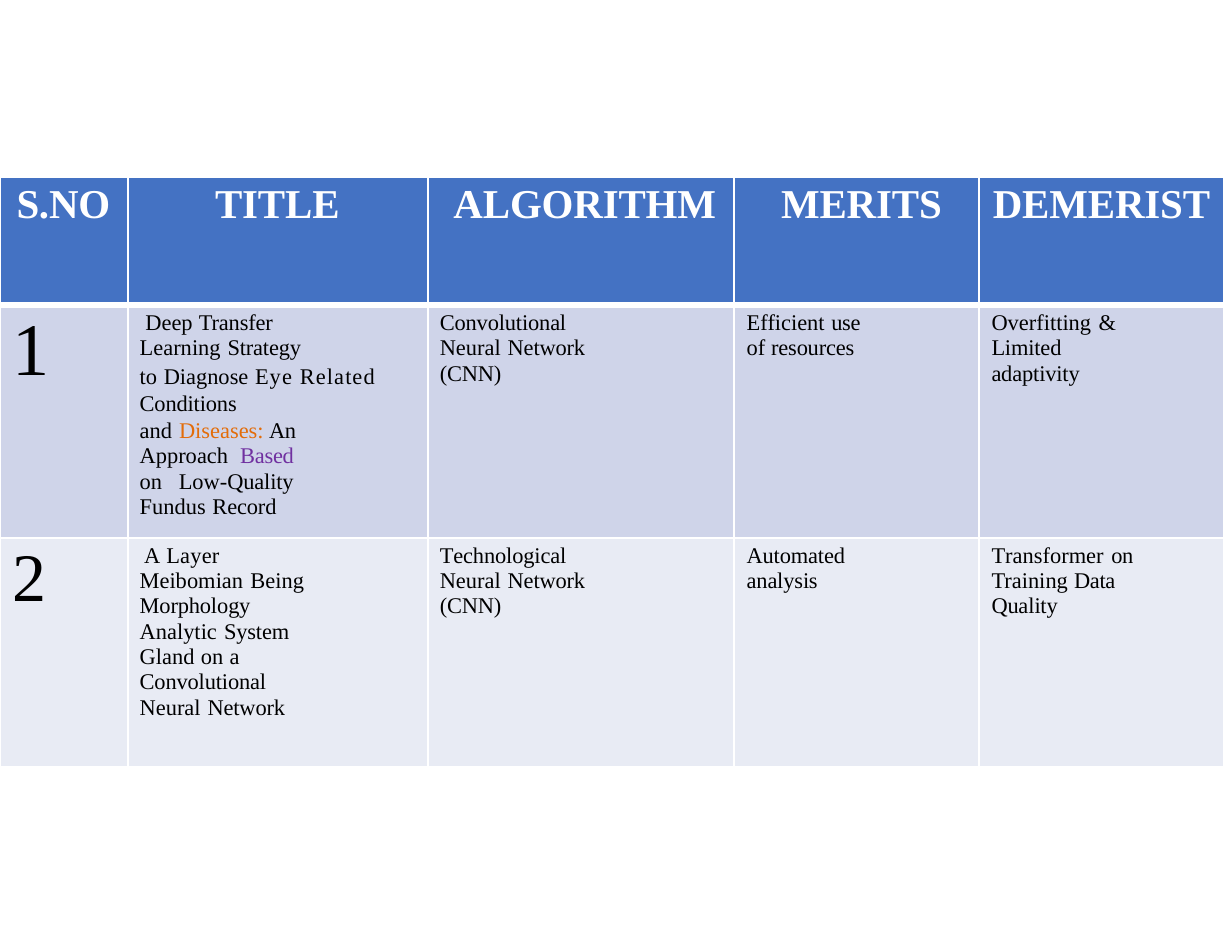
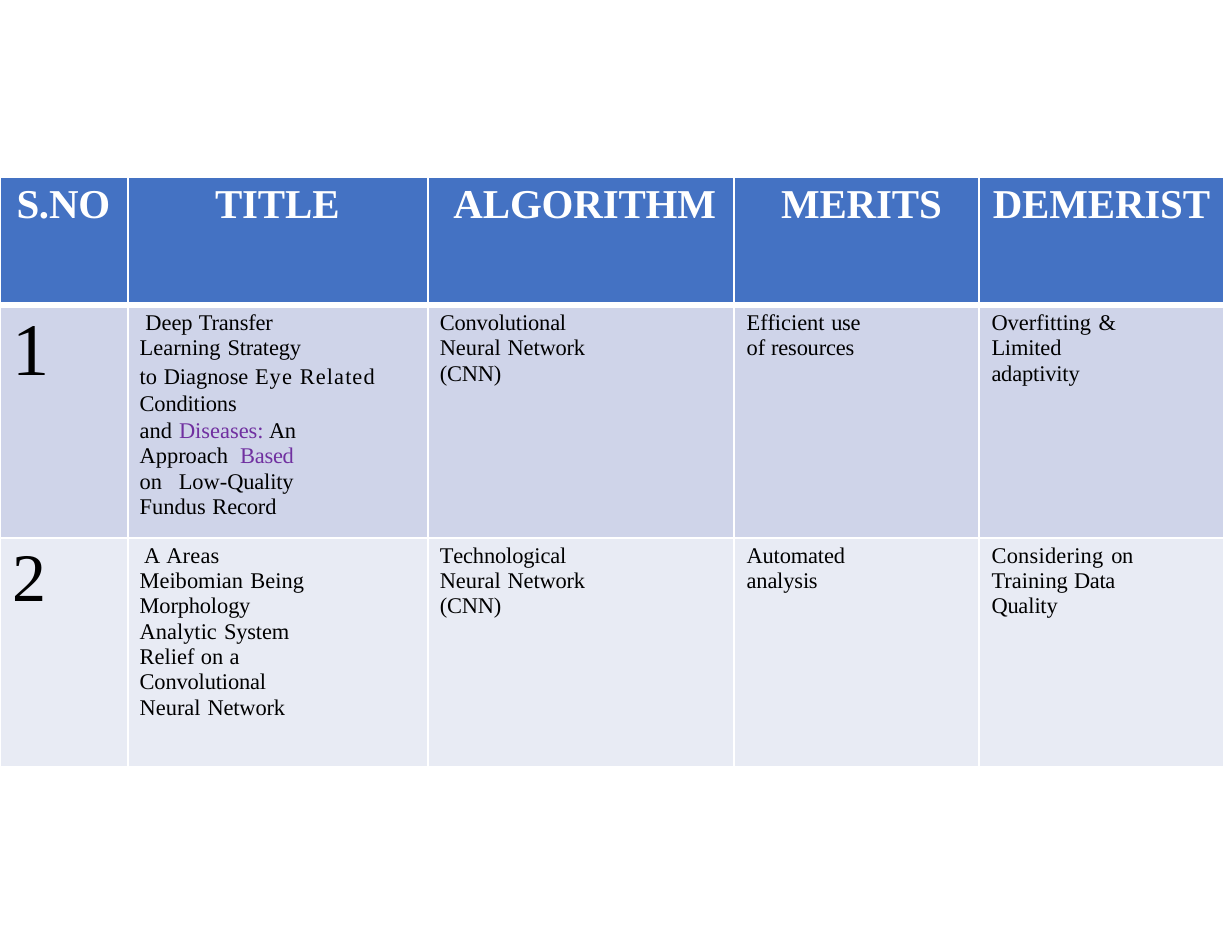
Diseases colour: orange -> purple (221, 431)
Transformer: Transformer -> Considering (1047, 556)
Layer: Layer -> Areas (193, 556)
Gland: Gland -> Relief (167, 657)
